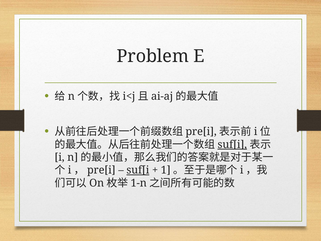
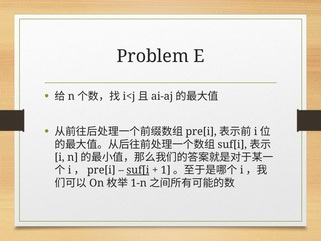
suf[i underline: present -> none (232, 144)
